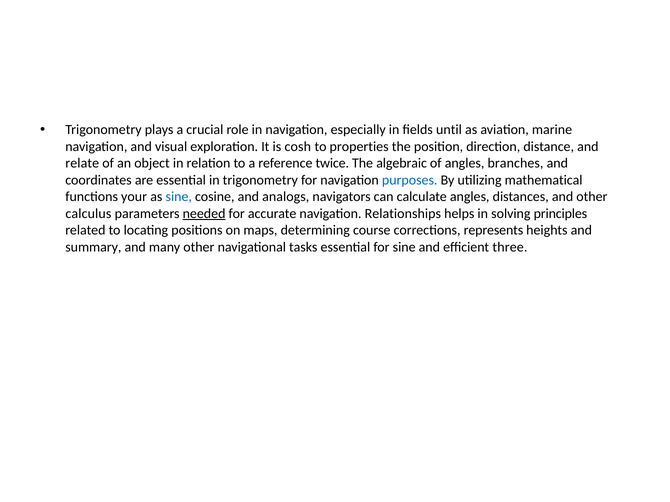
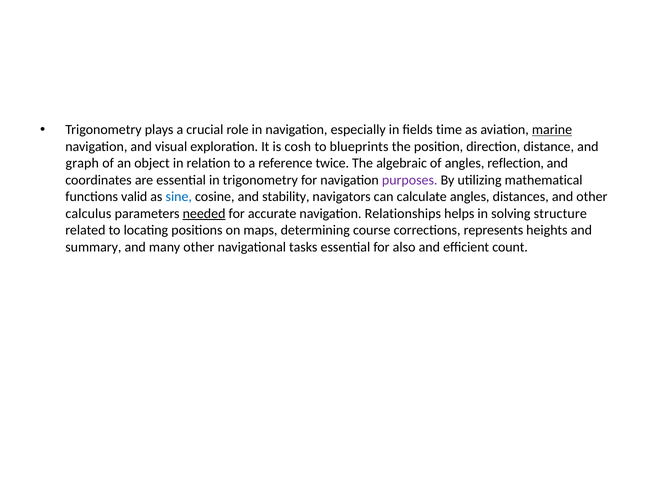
until: until -> time (449, 130)
marine underline: none -> present (552, 130)
properties: properties -> blueprints (359, 147)
relate: relate -> graph (82, 163)
branches: branches -> reflection (516, 163)
purposes colour: blue -> purple (410, 180)
your: your -> valid (134, 197)
analogs: analogs -> stability (286, 197)
principles: principles -> structure (560, 214)
for sine: sine -> also (404, 247)
three: three -> count (510, 247)
